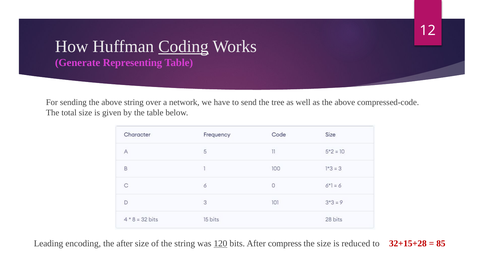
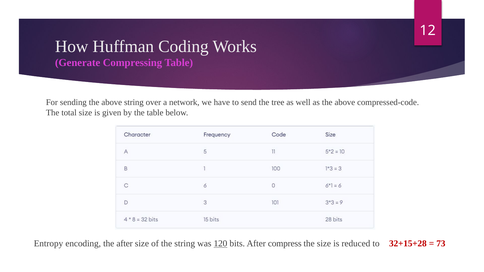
Coding underline: present -> none (183, 47)
Representing: Representing -> Compressing (132, 63)
Leading: Leading -> Entropy (48, 244)
85: 85 -> 73 (441, 244)
